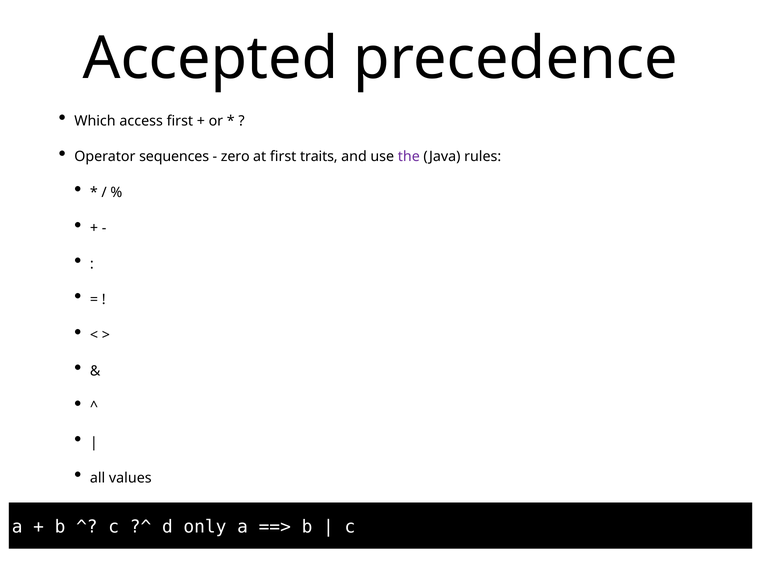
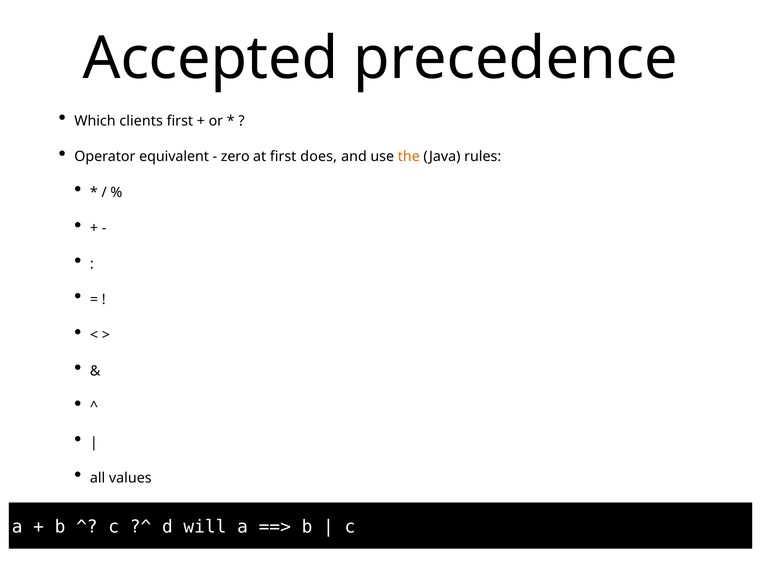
access: access -> clients (141, 121)
sequences: sequences -> equivalent (174, 157)
traits: traits -> does (319, 157)
the colour: purple -> orange (409, 157)
only: only -> will (205, 527)
